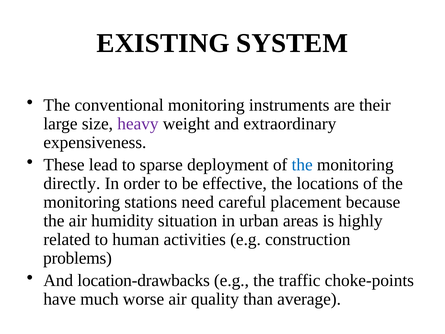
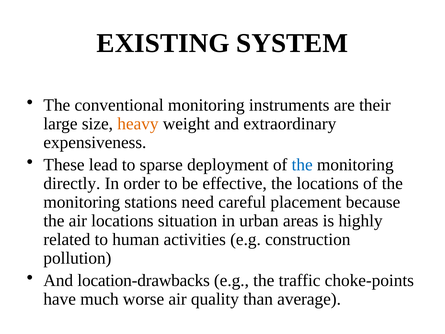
heavy colour: purple -> orange (138, 124)
air humidity: humidity -> locations (122, 221)
problems: problems -> pollution (77, 258)
